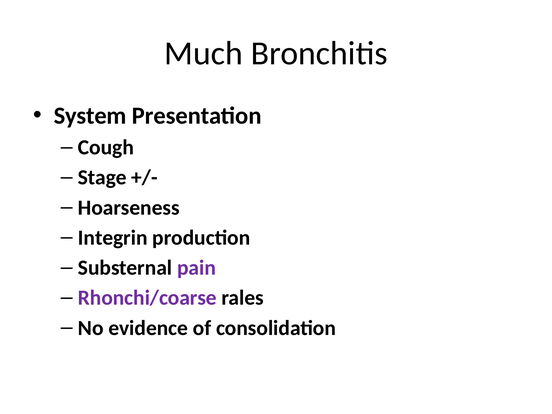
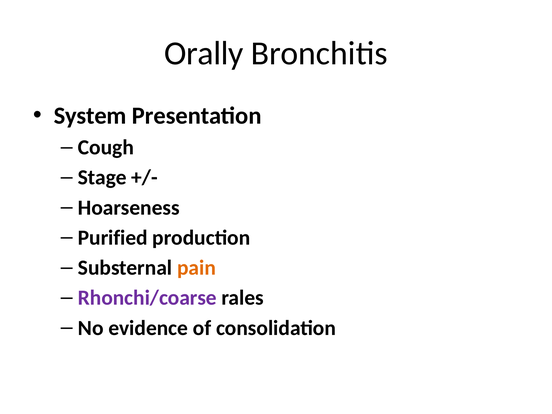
Much: Much -> Orally (204, 53)
Integrin: Integrin -> Purified (113, 238)
pain colour: purple -> orange (196, 268)
